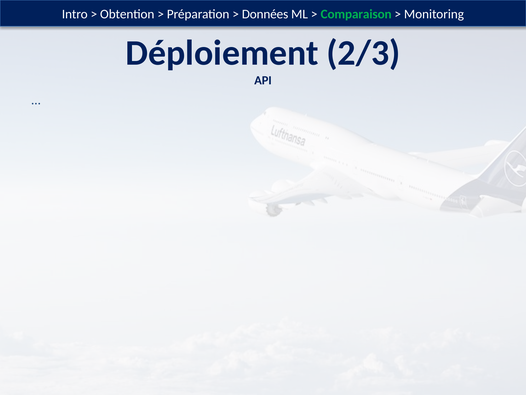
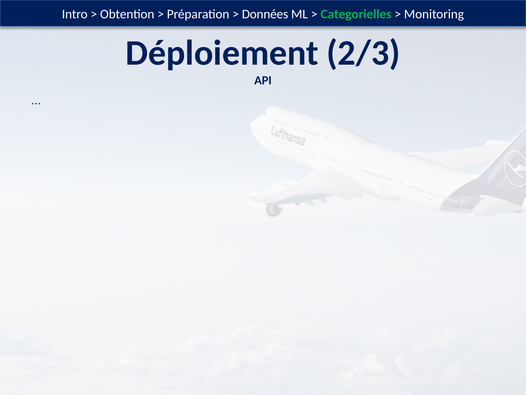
Comparaison: Comparaison -> Categorielles (356, 14)
